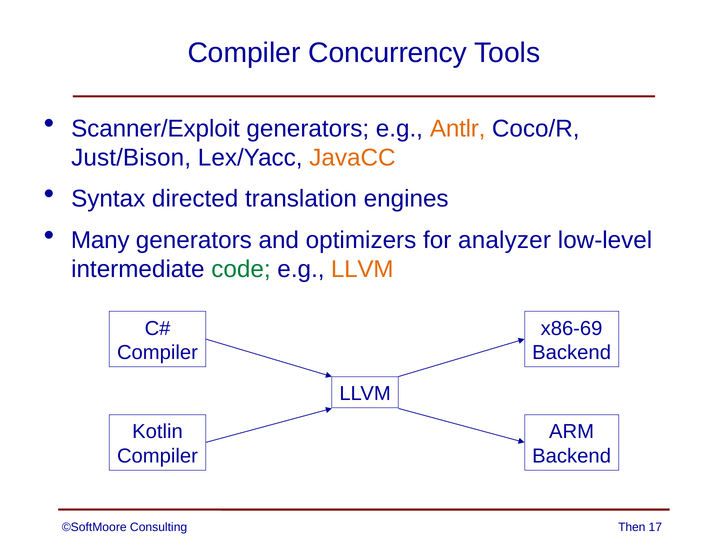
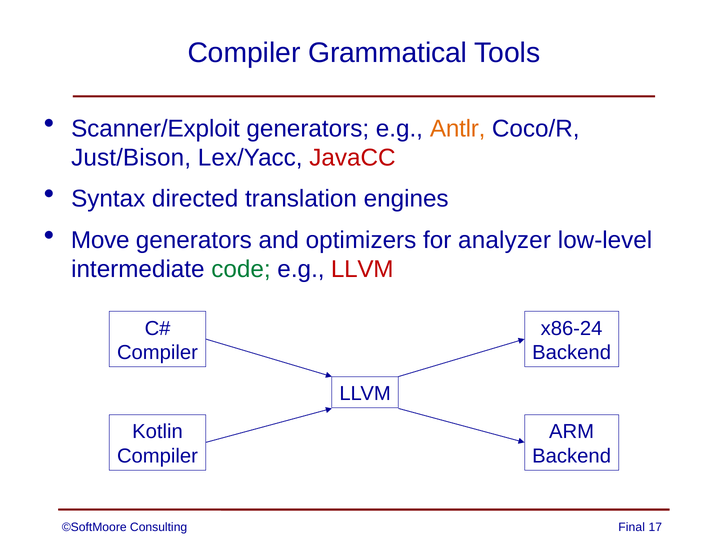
Concurrency: Concurrency -> Grammatical (388, 53)
JavaCC colour: orange -> red (352, 158)
Many: Many -> Move (100, 240)
LLVM colour: orange -> red (362, 269)
x86-69: x86-69 -> x86-24 (572, 328)
Then: Then -> Final (632, 527)
